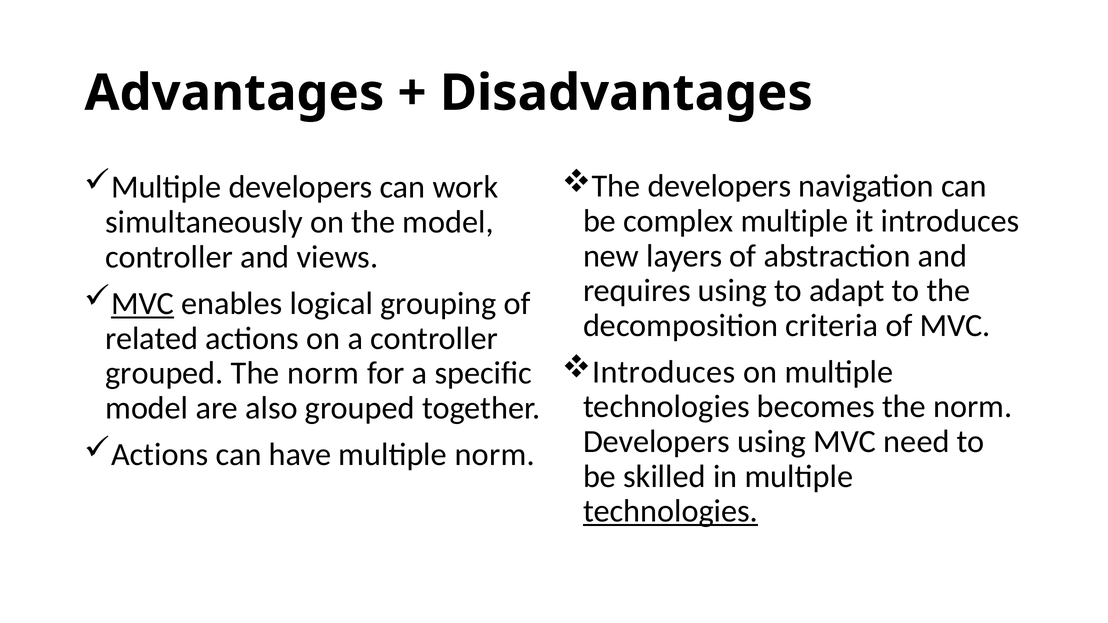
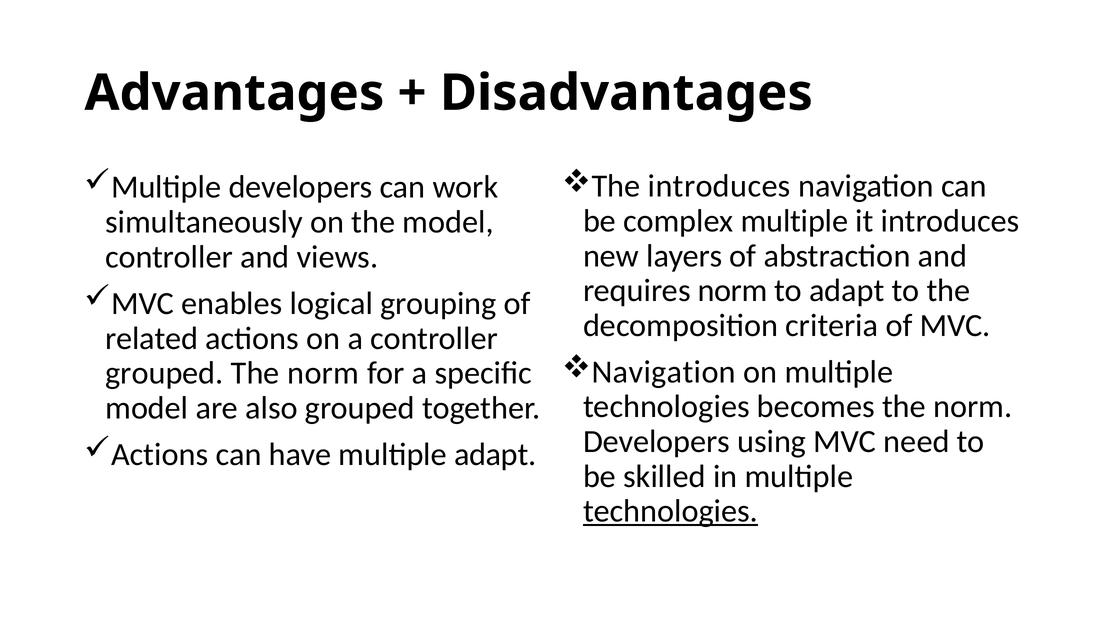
The developers: developers -> introduces (719, 186)
requires using: using -> norm (733, 291)
MVC underline: present -> none (143, 304)
Introduces: Introduces -> Navigation (664, 372)
multiple norm: norm -> adapt (495, 455)
